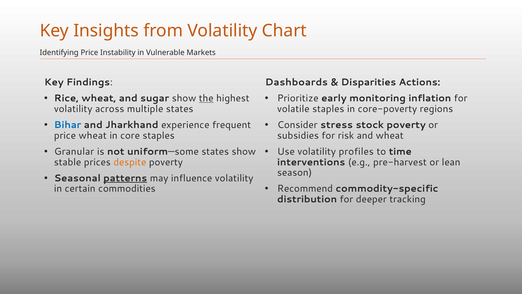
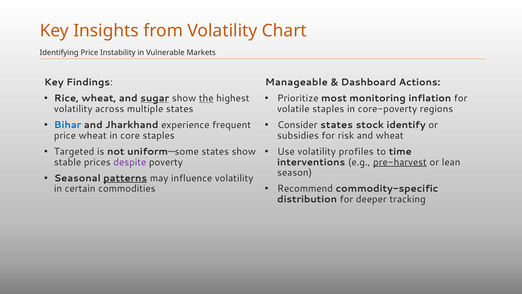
Dashboards: Dashboards -> Manageable (296, 82)
Disparities: Disparities -> Dashboard (368, 82)
sugar underline: none -> present (155, 98)
early: early -> most (334, 98)
Consider stress: stress -> states (337, 125)
stock poverty: poverty -> identify (406, 125)
Granular: Granular -> Targeted (74, 151)
despite colour: orange -> purple (130, 162)
pre-harvest underline: none -> present (400, 162)
